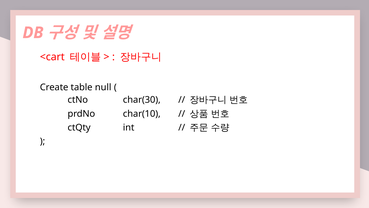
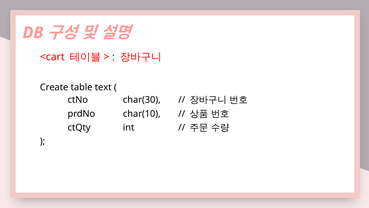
null: null -> text (103, 87)
